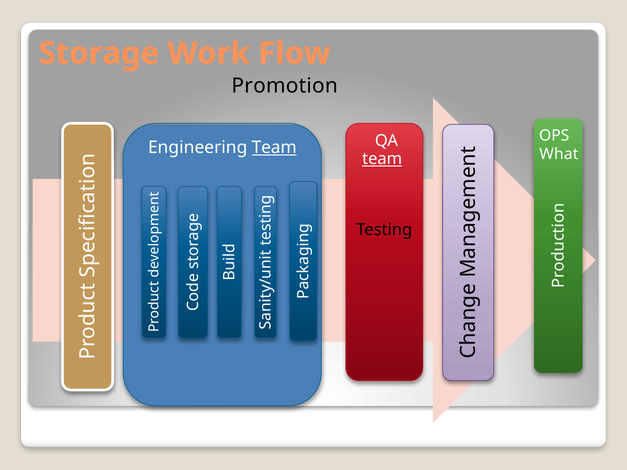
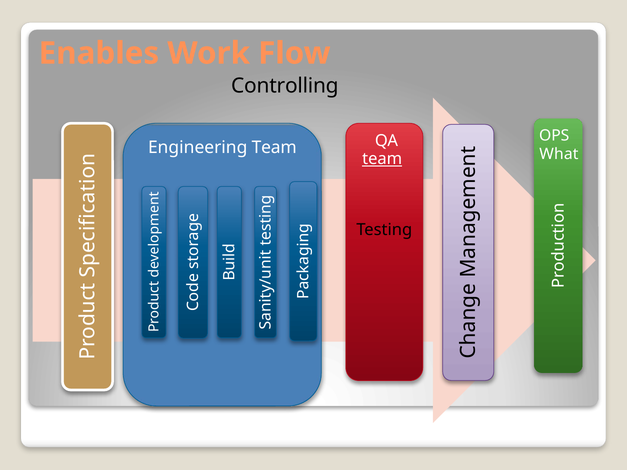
Storage: Storage -> Enables (99, 53)
Promotion: Promotion -> Controlling (285, 86)
Team underline: present -> none (274, 148)
